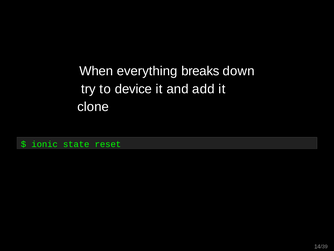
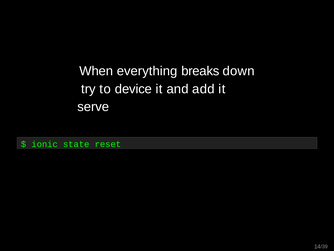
clone: clone -> serve (93, 107)
